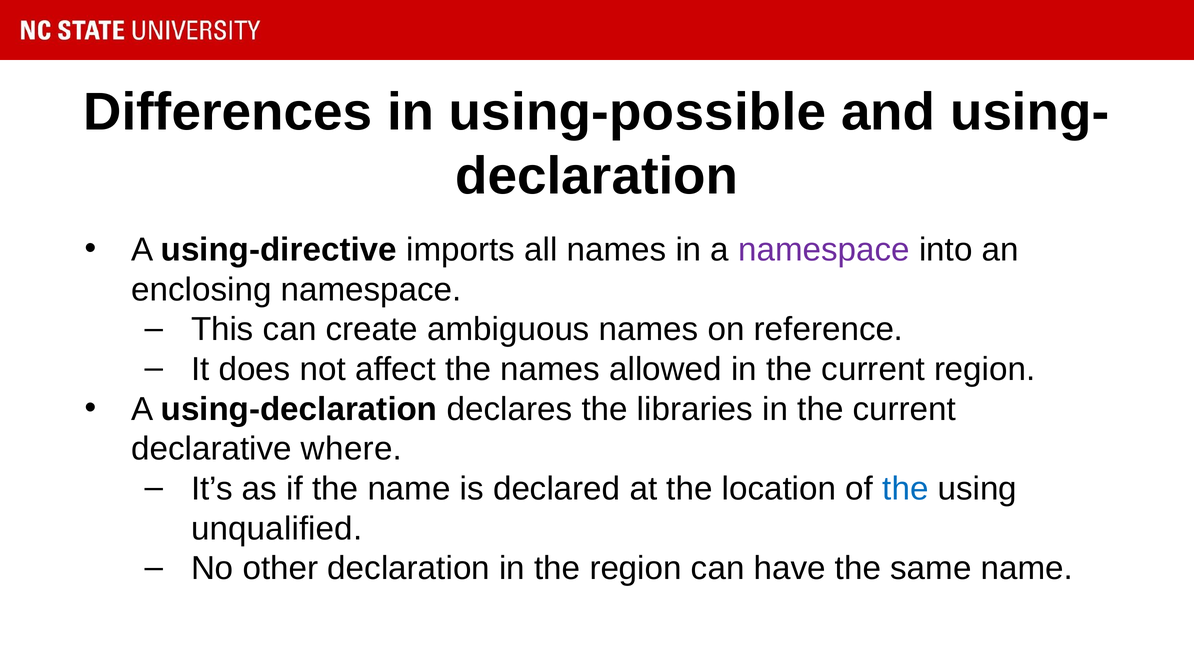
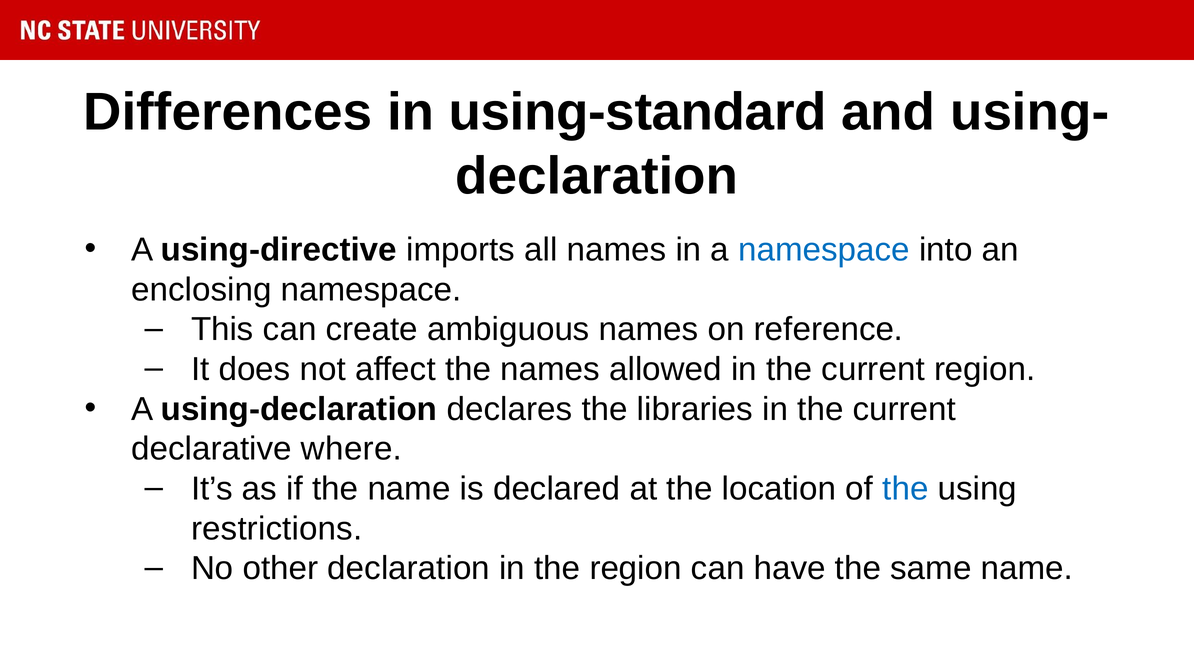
using-possible: using-possible -> using-standard (638, 112)
namespace colour: purple -> blue (824, 250)
unqualified: unqualified -> restrictions (277, 528)
